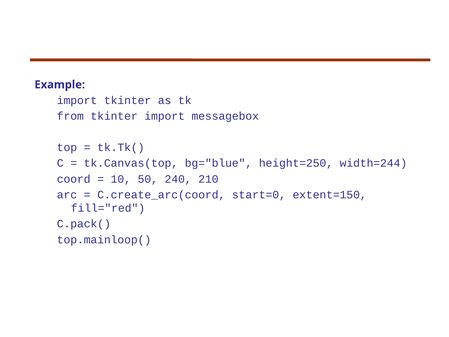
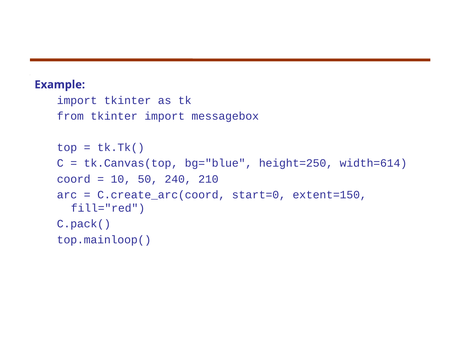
width=244: width=244 -> width=614 (373, 163)
